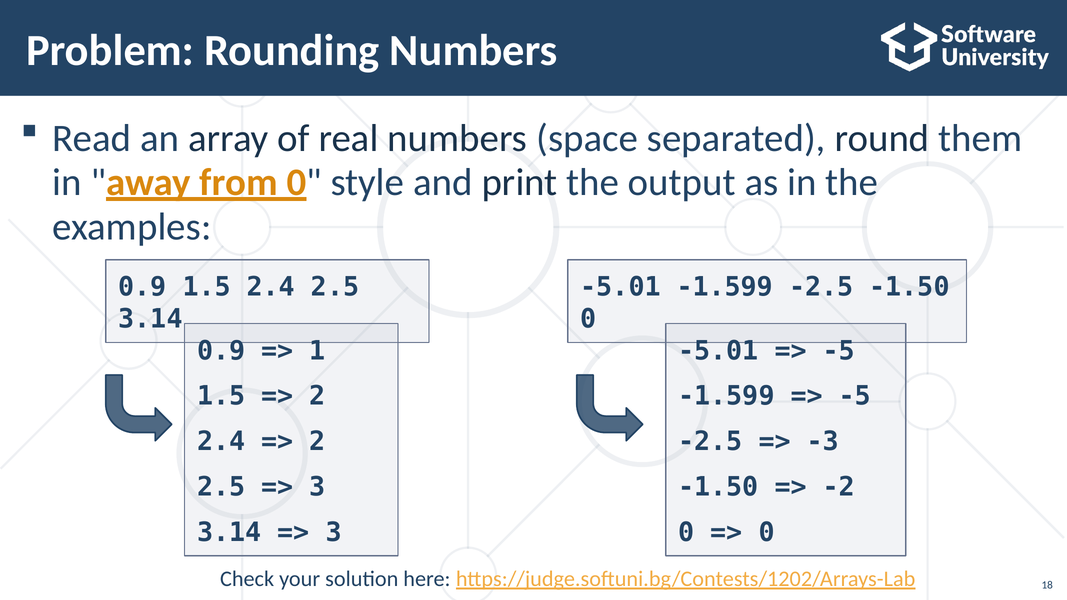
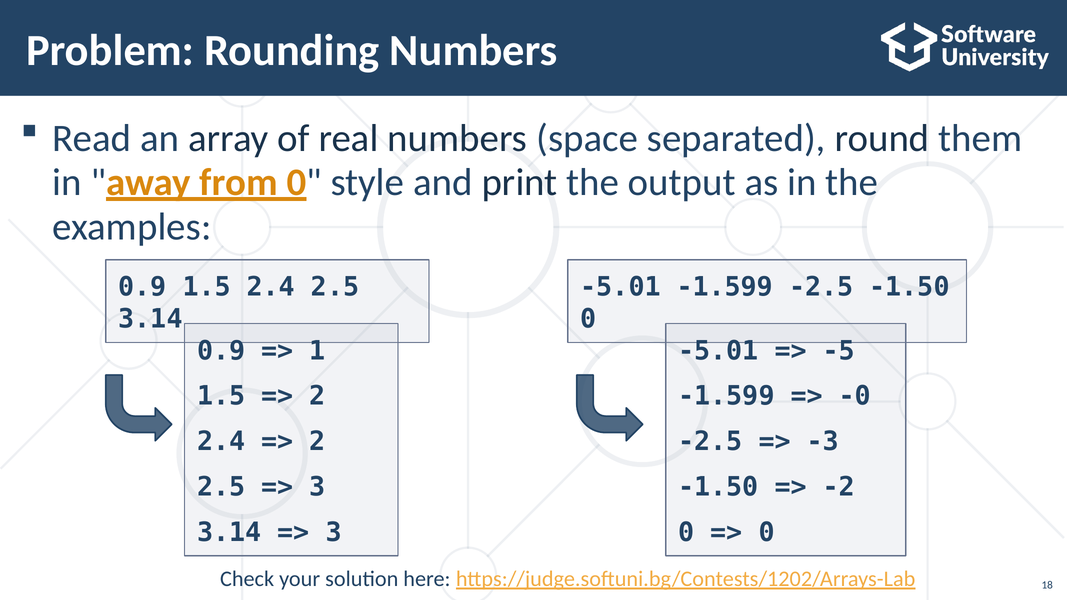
-5: -5 -> -0 (855, 396)
